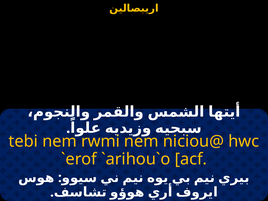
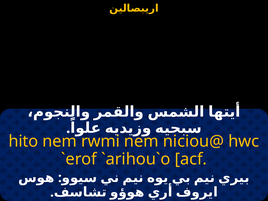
tebi: tebi -> hito (23, 141)
